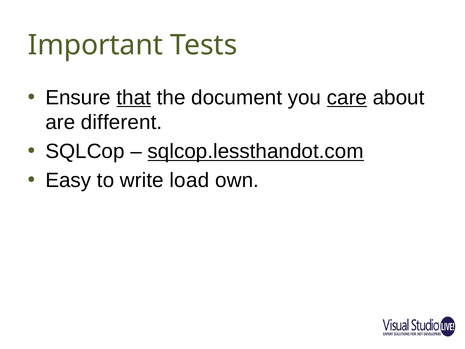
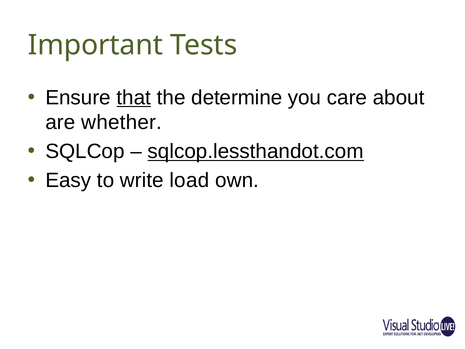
document: document -> determine (237, 98)
care underline: present -> none (347, 98)
different: different -> whether (122, 122)
